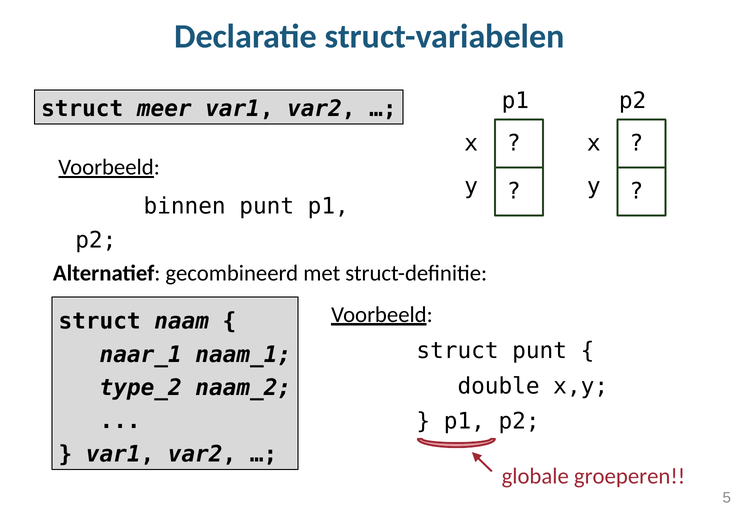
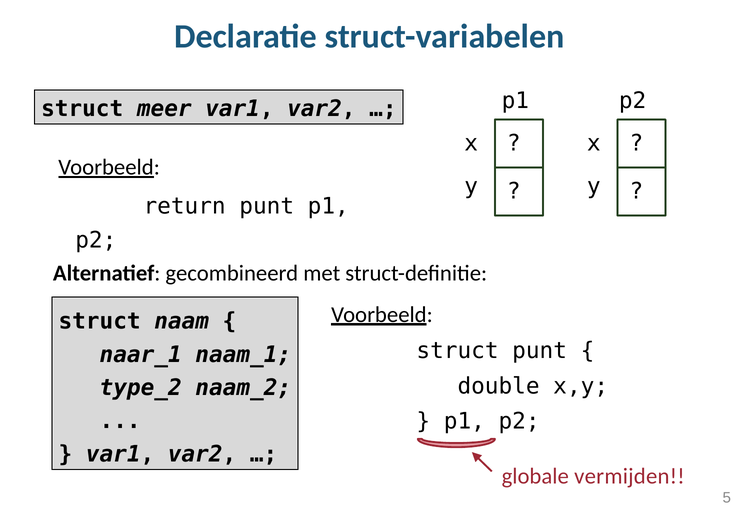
binnen: binnen -> return (185, 207)
groeperen: groeperen -> vermijden (629, 477)
